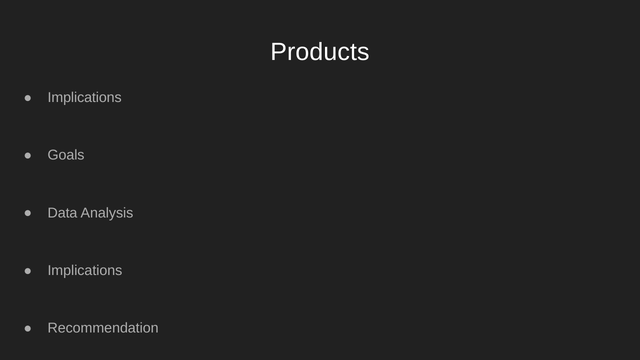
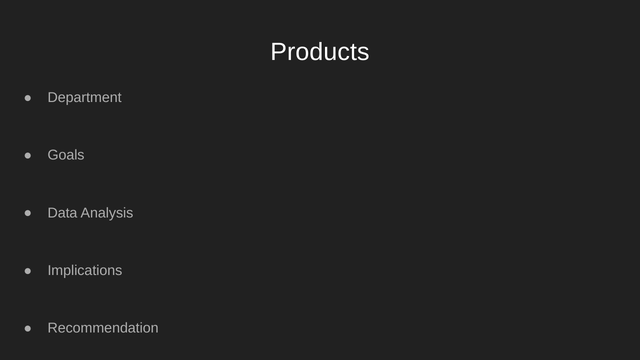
Implications: Implications -> Department (85, 98)
